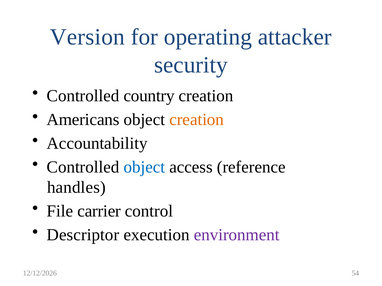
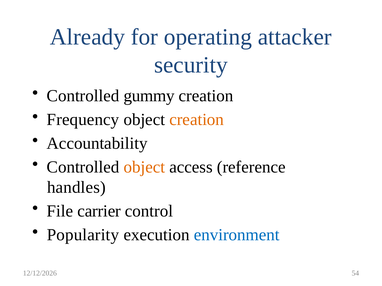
Version: Version -> Already (87, 37)
country: country -> gummy (149, 96)
Americans: Americans -> Frequency (83, 120)
object colour: blue -> orange (144, 167)
Descriptor: Descriptor -> Popularity (83, 235)
environment colour: purple -> blue (237, 235)
